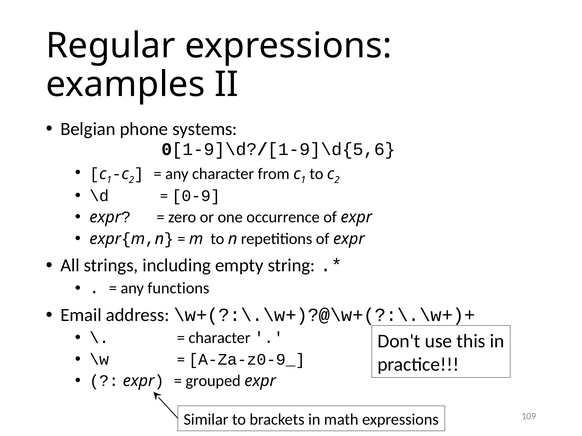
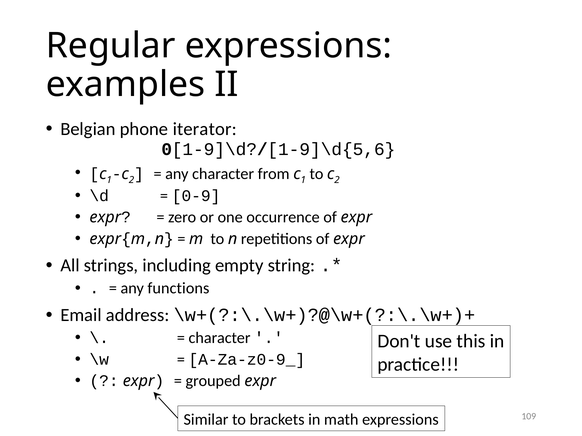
systems: systems -> iterator (205, 129)
